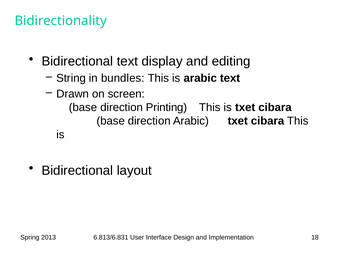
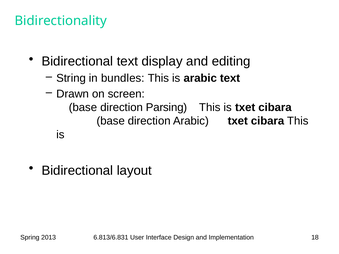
Printing: Printing -> Parsing (167, 108)
